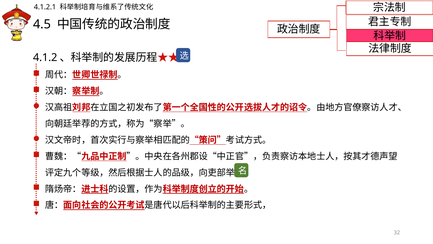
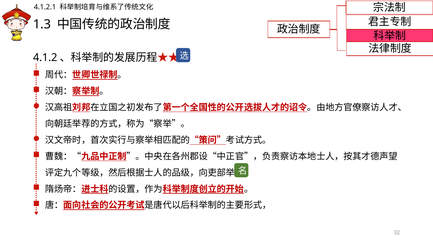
4.5: 4.5 -> 1.3 (42, 24)
